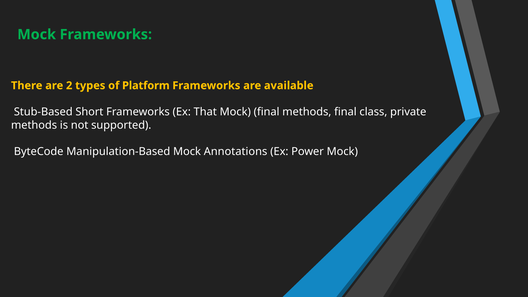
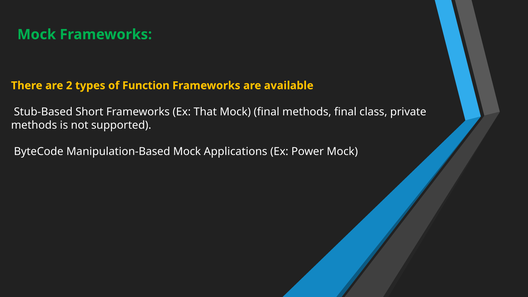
Platform: Platform -> Function (146, 86)
Annotations: Annotations -> Applications (236, 152)
